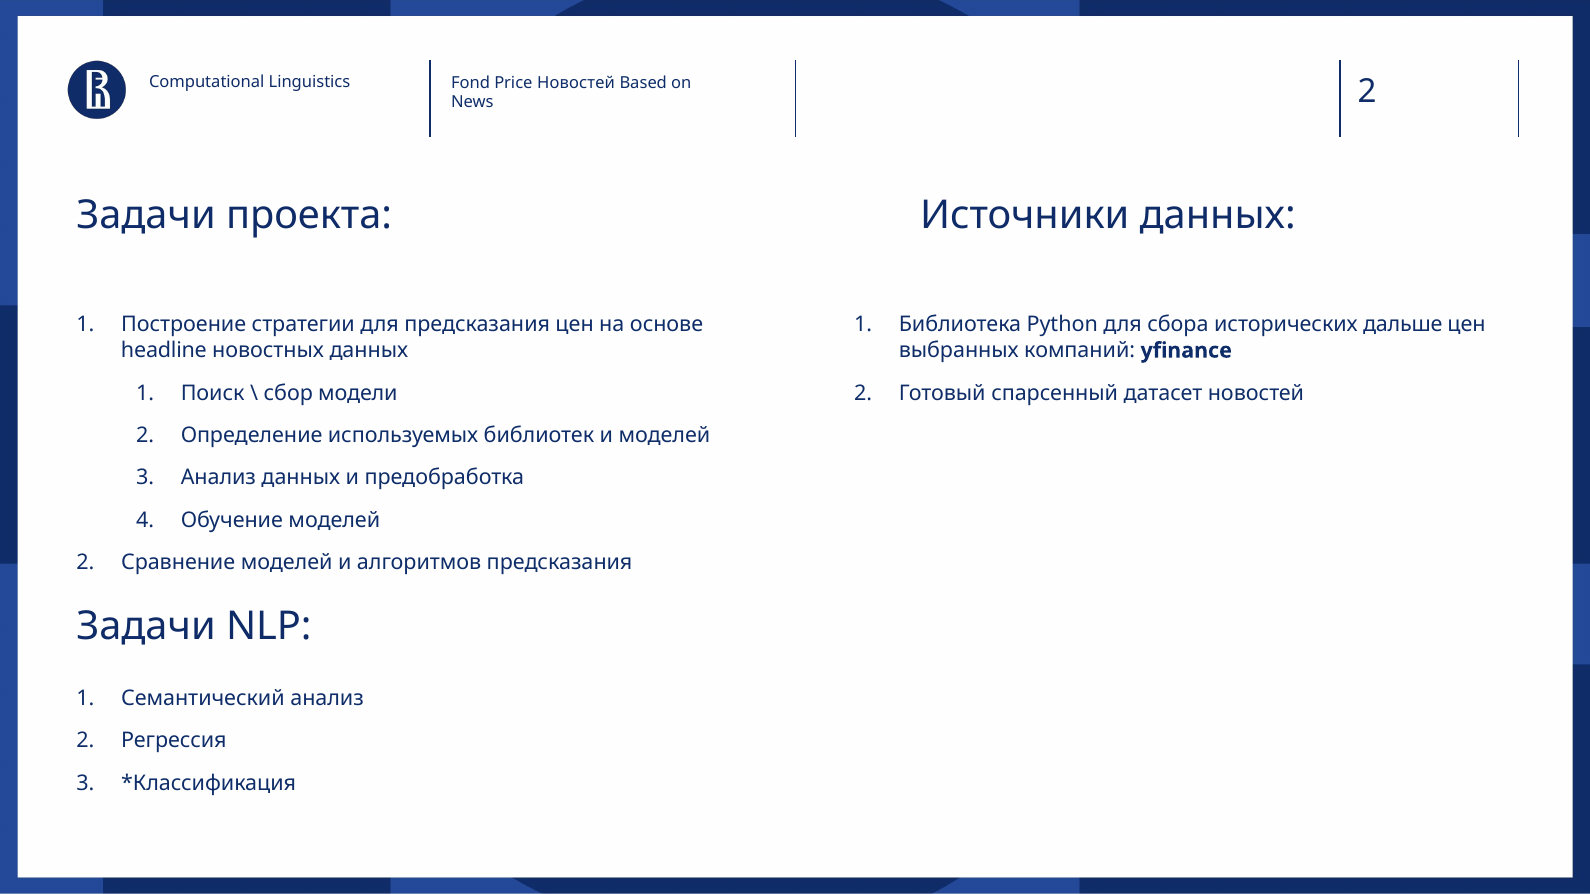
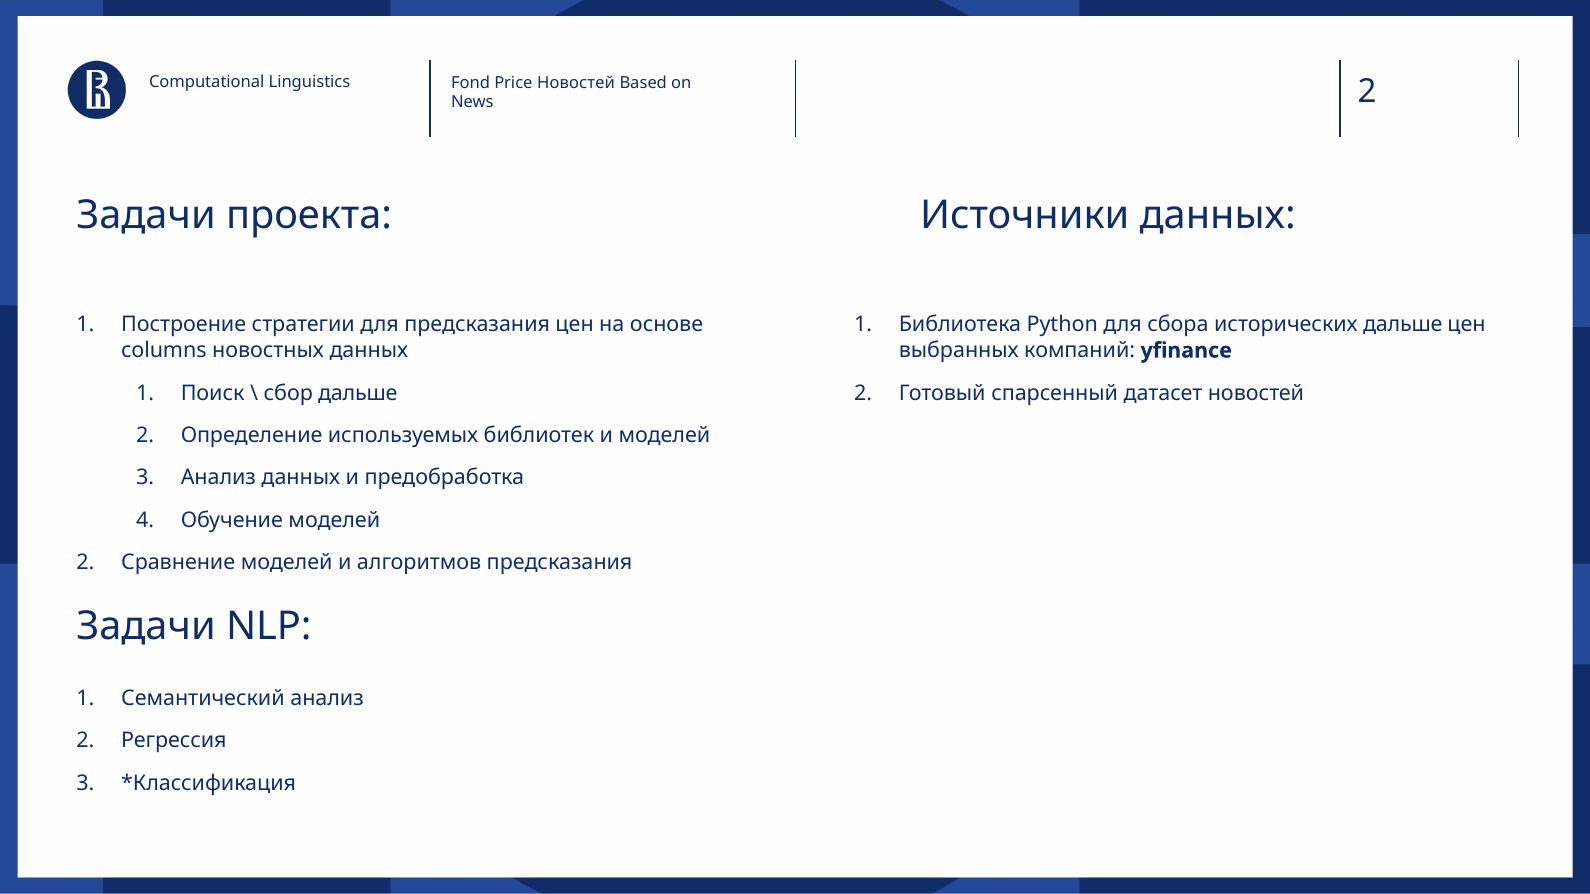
headline: headline -> columns (164, 351)
сбор модели: модели -> дальше (358, 393)
